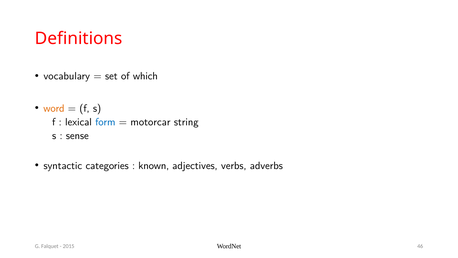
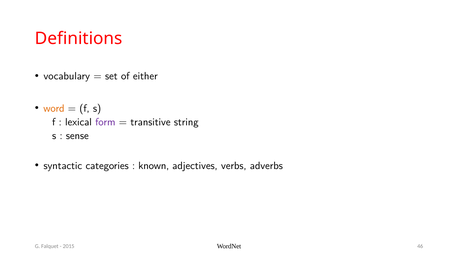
which: which -> either (145, 76)
form colour: blue -> purple (105, 122)
motorcar: motorcar -> transitive (150, 122)
